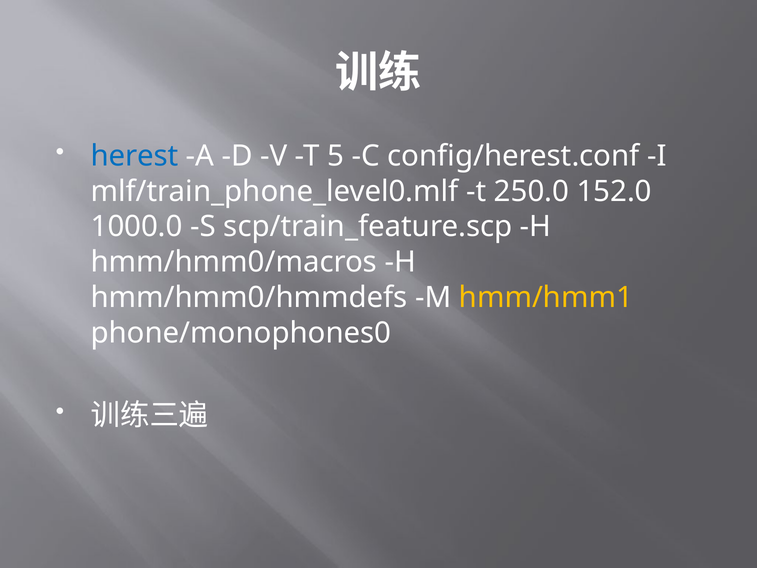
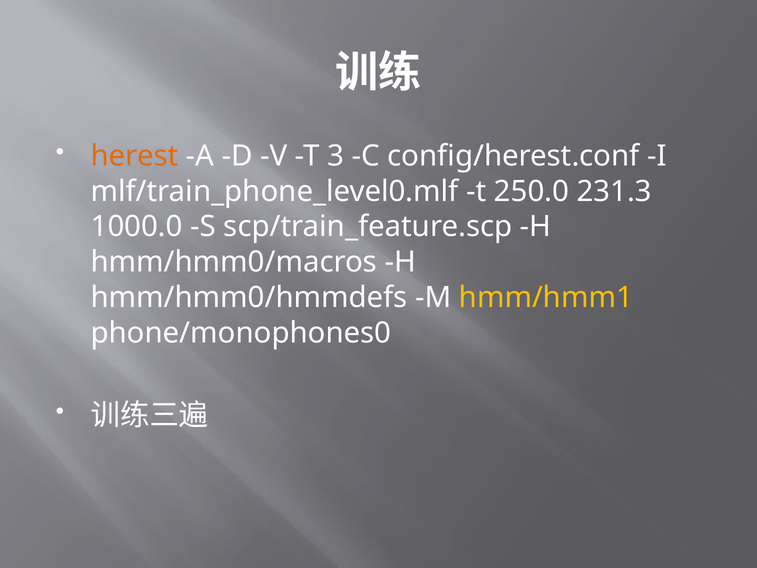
herest colour: blue -> orange (135, 156)
5: 5 -> 3 (336, 156)
152.0: 152.0 -> 231.3 (614, 191)
